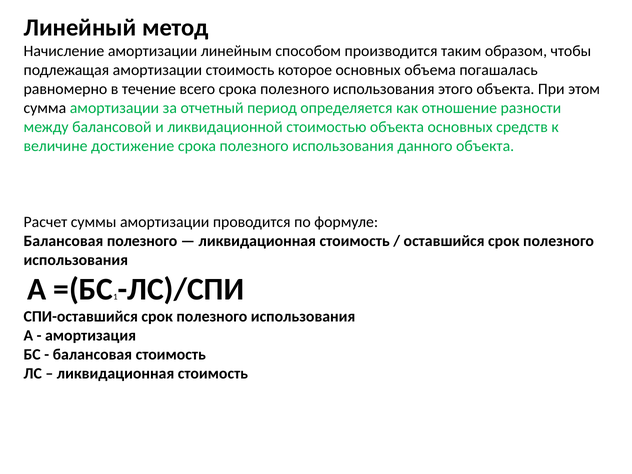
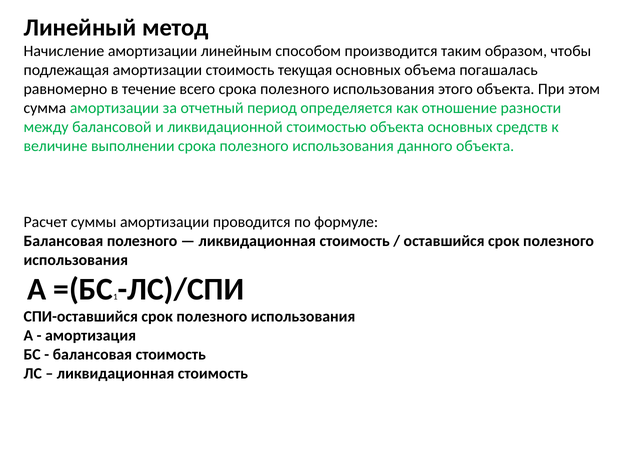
которое: которое -> текущая (305, 70)
достижение: достижение -> выполнении (133, 146)
